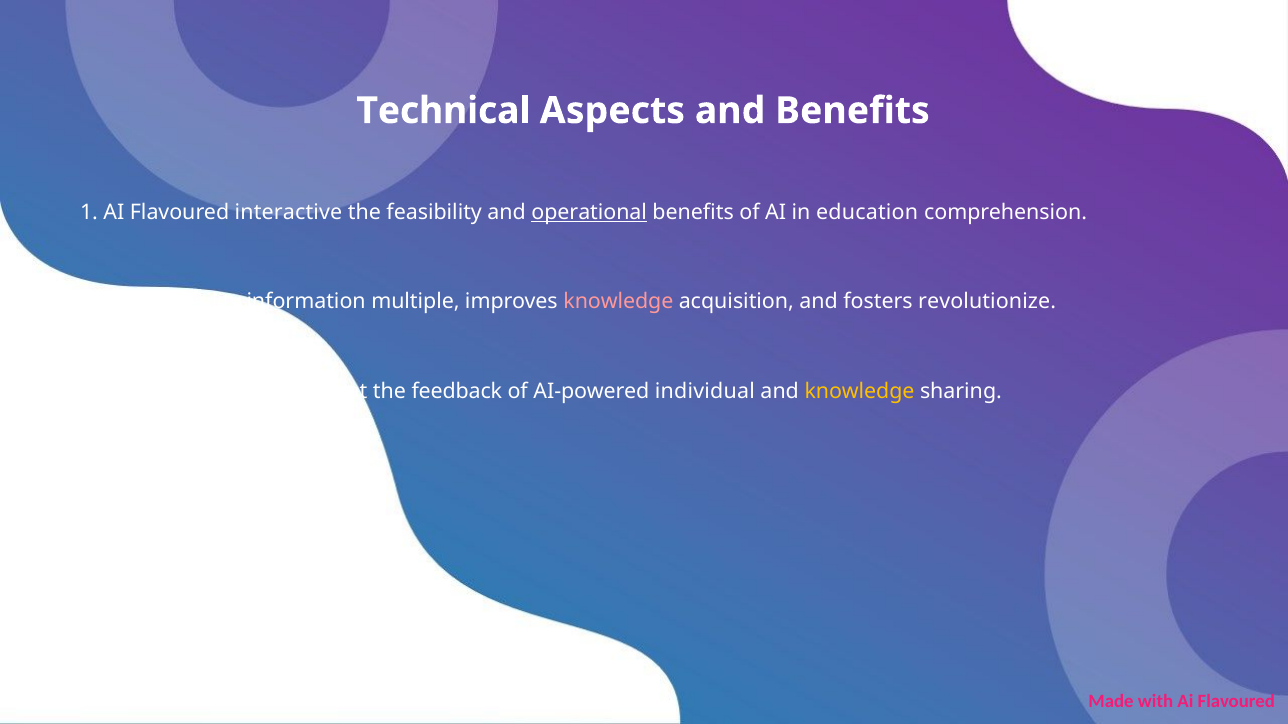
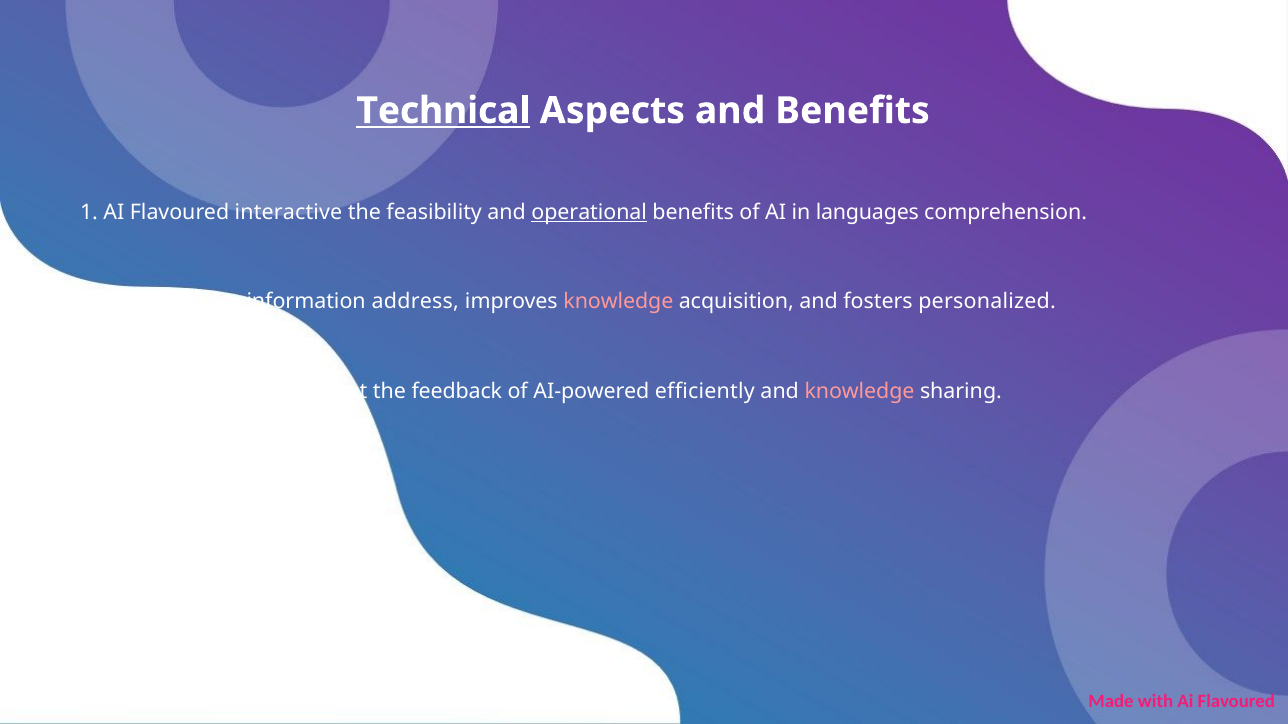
Technical underline: none -> present (443, 111)
education: education -> languages (867, 212)
multiple: multiple -> address (415, 302)
revolutionize: revolutionize -> personalized (987, 302)
individual: individual -> efficiently (705, 391)
knowledge colour: yellow -> pink (860, 391)
